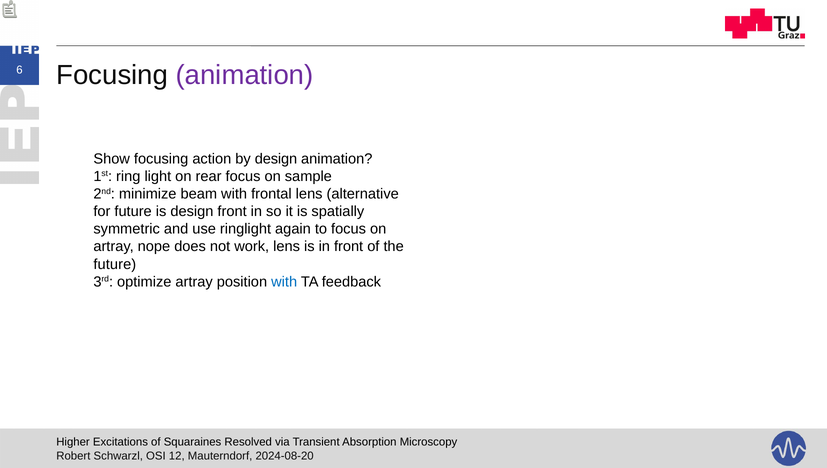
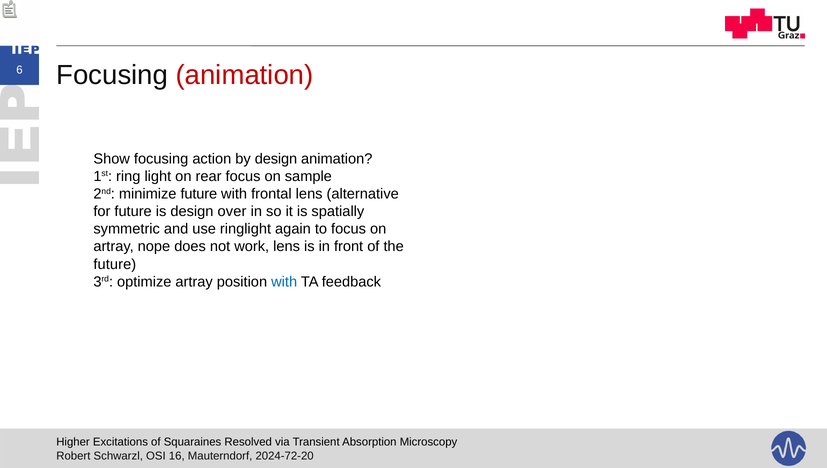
animation colour: purple -> red (245, 75)
minimize beam: beam -> future (199, 194)
design front: front -> over (232, 211)
12: 12 -> 16 (177, 456)
2024-08-20: 2024-08-20 -> 2024-72-20 (285, 456)
